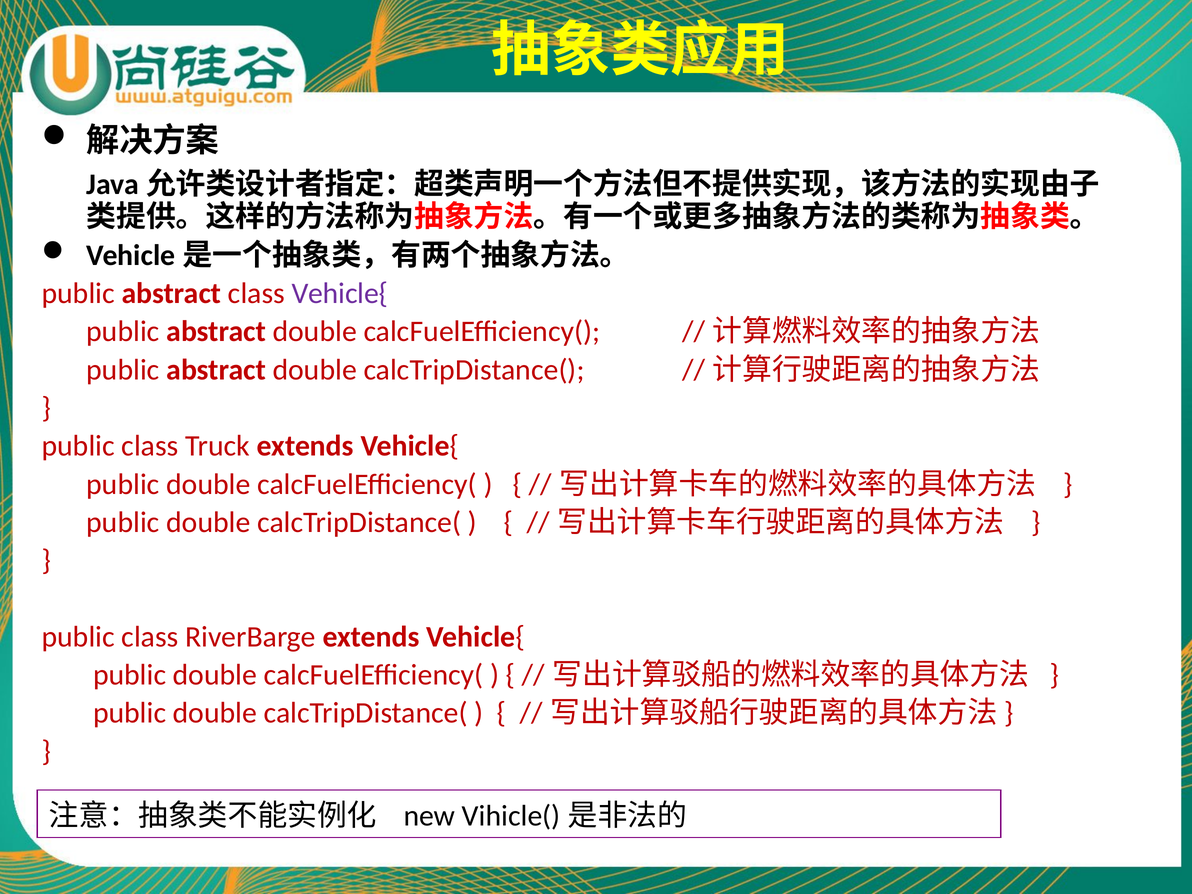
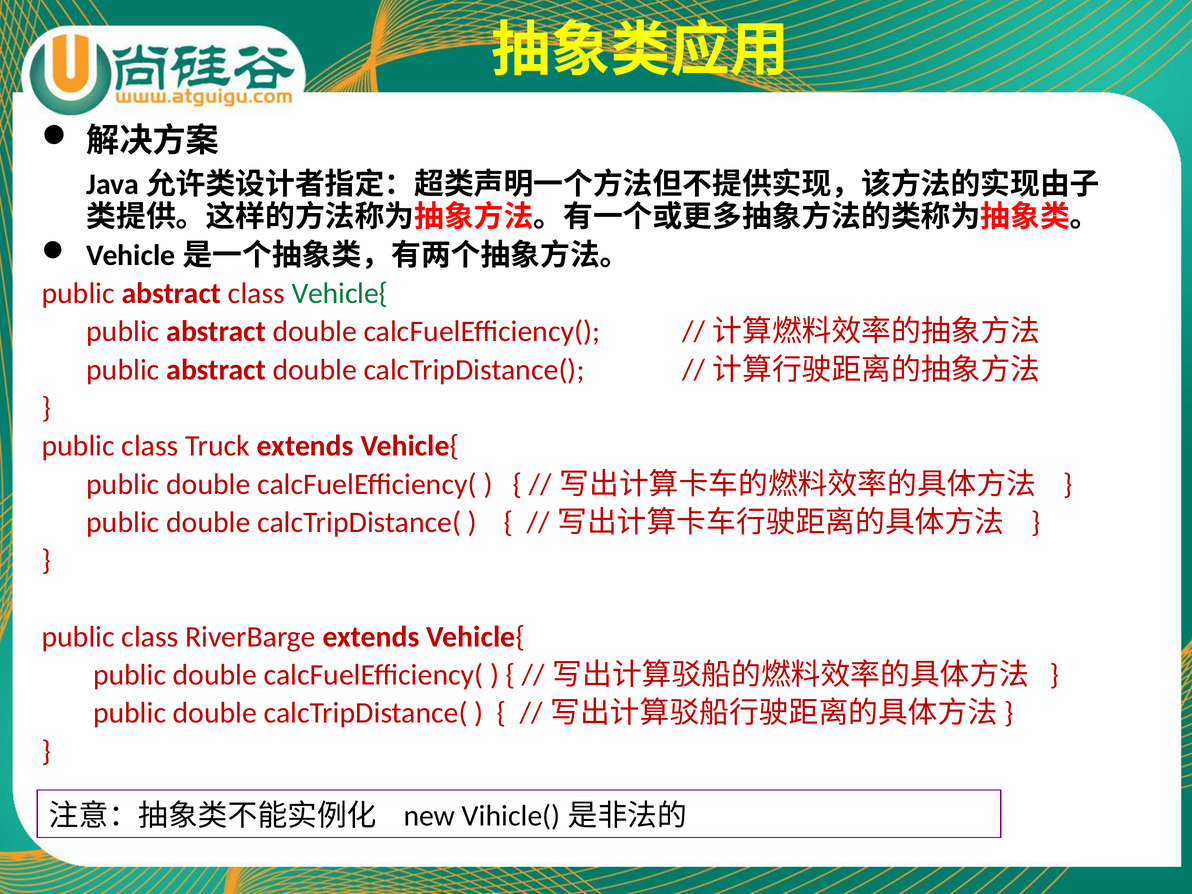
Vehicle{ colour: purple -> green (340, 293)
